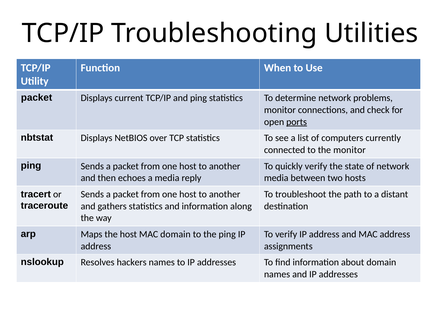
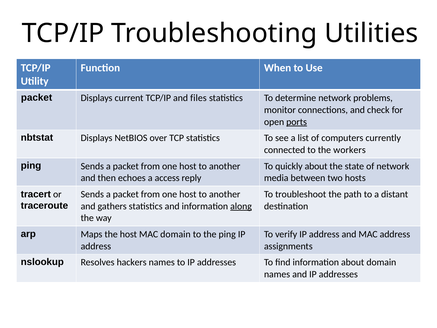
and ping: ping -> files (198, 98)
the monitor: monitor -> workers (350, 150)
quickly verify: verify -> about (316, 166)
a media: media -> access (167, 178)
along underline: none -> present (241, 206)
